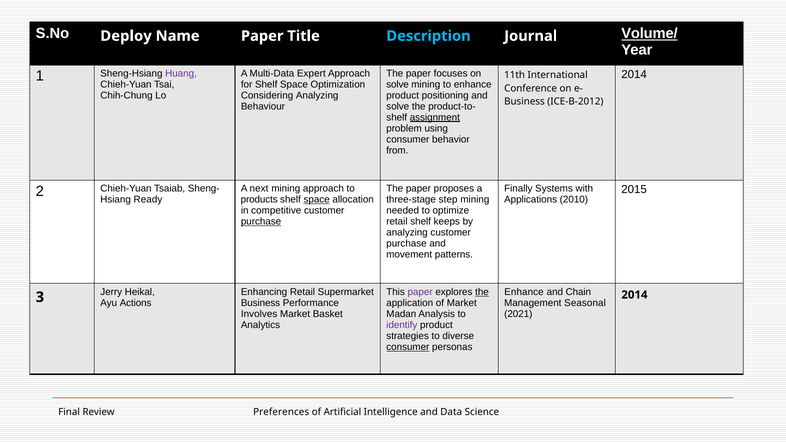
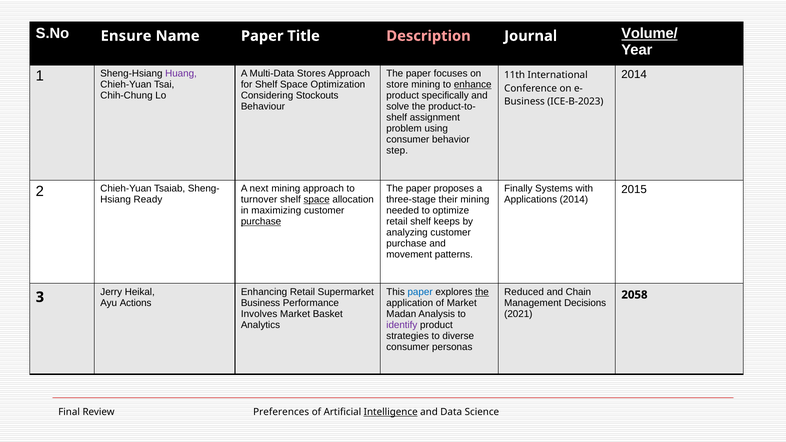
Deploy: Deploy -> Ensure (126, 36)
Description colour: light blue -> pink (429, 36)
Expert: Expert -> Stores (311, 73)
solve: solve -> store (397, 84)
enhance underline: none -> present (473, 84)
Considering Analyzing: Analyzing -> Stockouts (317, 95)
positioning: positioning -> specifically (445, 95)
ICE-B-2012: ICE-B-2012 -> ICE-B-2023 (575, 102)
assignment underline: present -> none (435, 117)
from: from -> step (397, 150)
products: products -> turnover (259, 200)
step: step -> their (448, 200)
Applications 2010: 2010 -> 2014 (574, 200)
competitive: competitive -> maximizing (276, 211)
paper colour: purple -> blue (420, 292)
Enhance: Enhance -> Reduced (524, 292)
2014: 2014 -> 2058 (634, 295)
Seasonal: Seasonal -> Decisions (585, 303)
consumer underline: present -> none (408, 347)
Intelligence underline: none -> present (391, 412)
